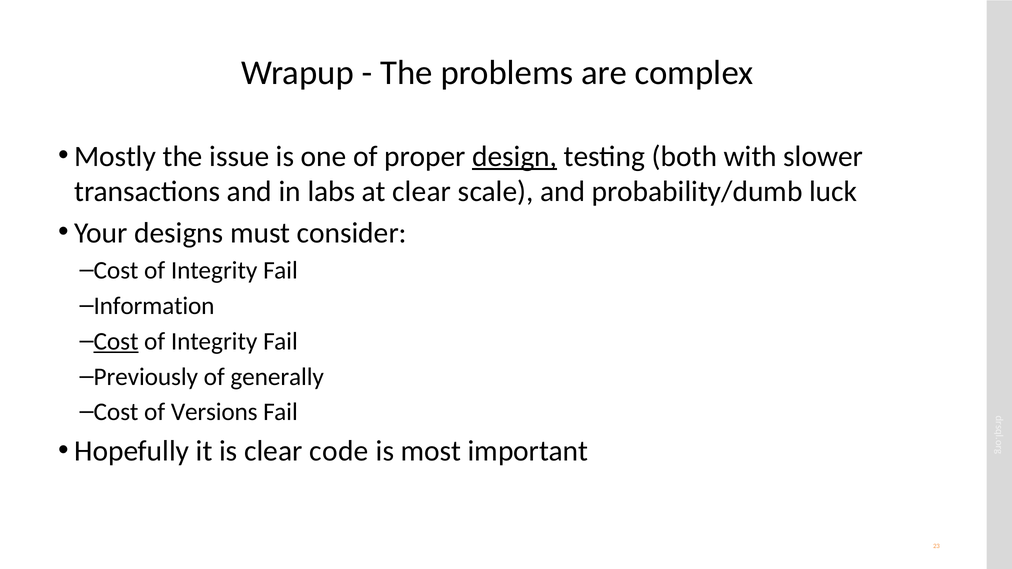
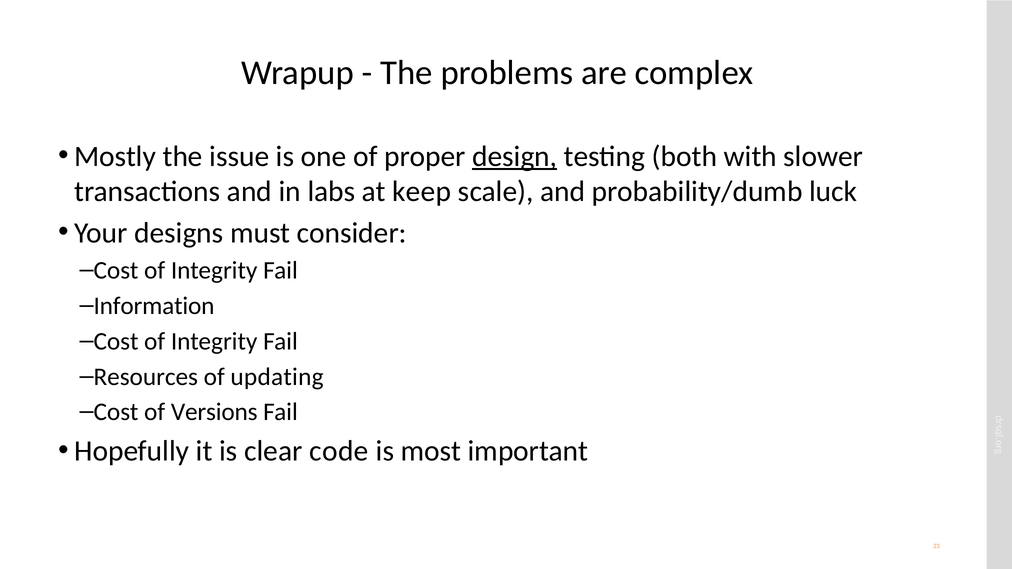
at clear: clear -> keep (422, 192)
Cost underline: present -> none (116, 341)
Previously: Previously -> Resources (146, 377)
generally: generally -> updating (277, 377)
